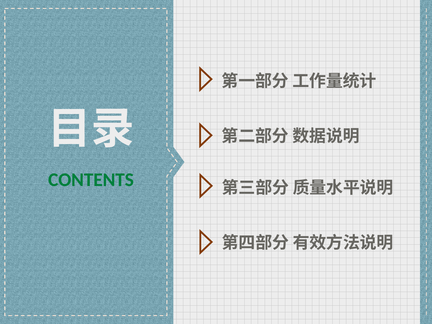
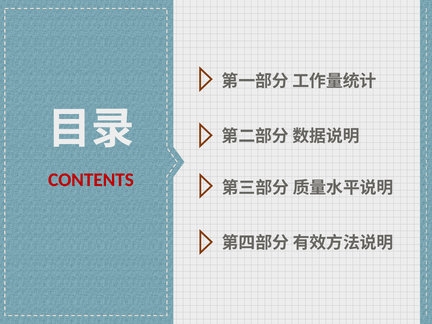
CONTENTS colour: green -> red (91, 180)
